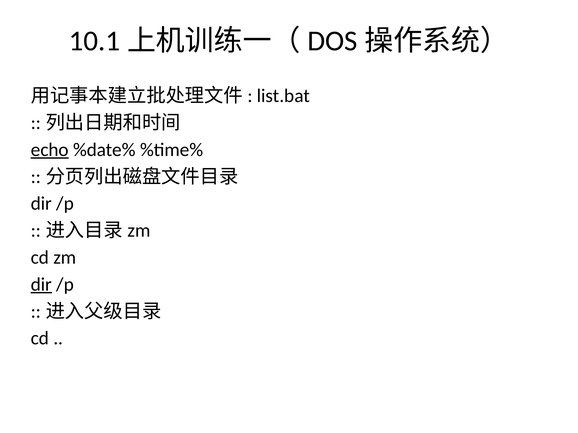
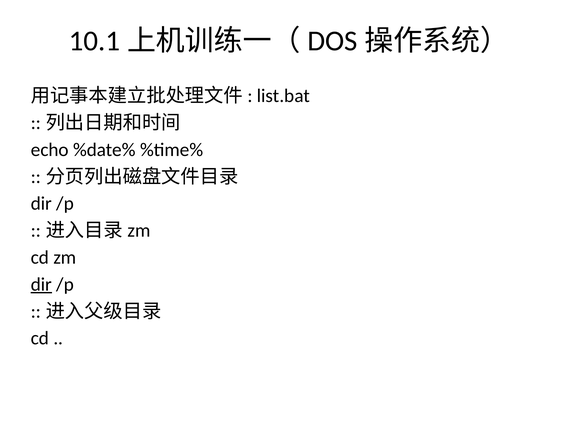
echo underline: present -> none (50, 150)
